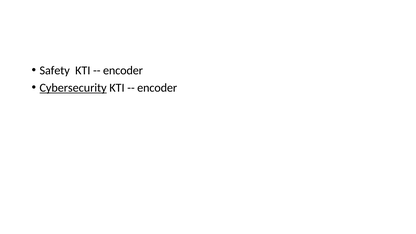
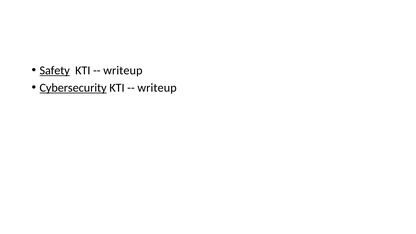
Safety underline: none -> present (55, 70)
encoder: encoder -> writeup (123, 70)
encoder: encoder -> writeup (157, 88)
